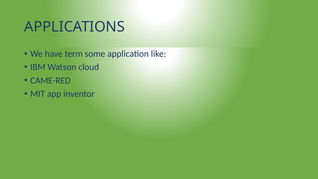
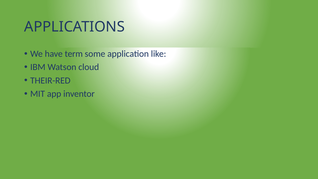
CAME-RED: CAME-RED -> THEIR-RED (50, 80)
